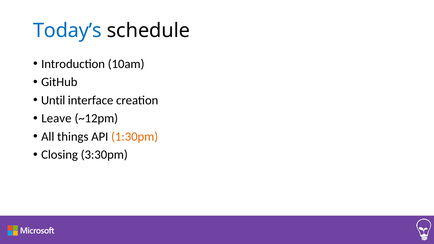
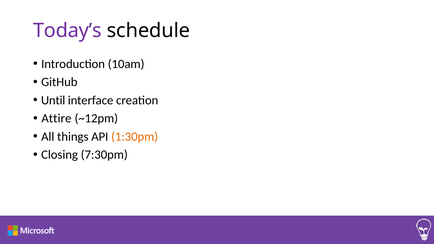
Today’s colour: blue -> purple (67, 31)
Leave: Leave -> Attire (56, 118)
3:30pm: 3:30pm -> 7:30pm (104, 155)
